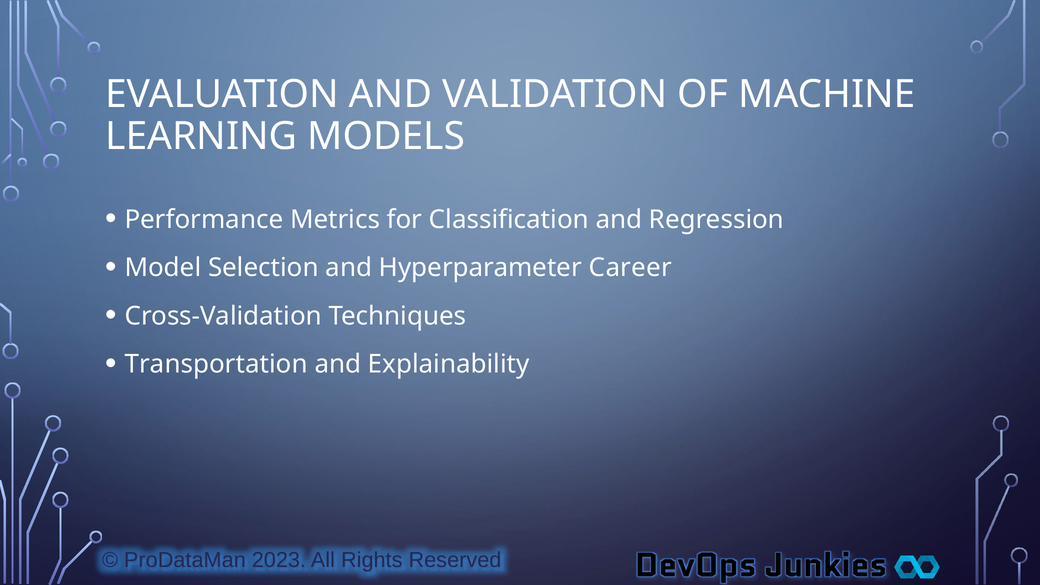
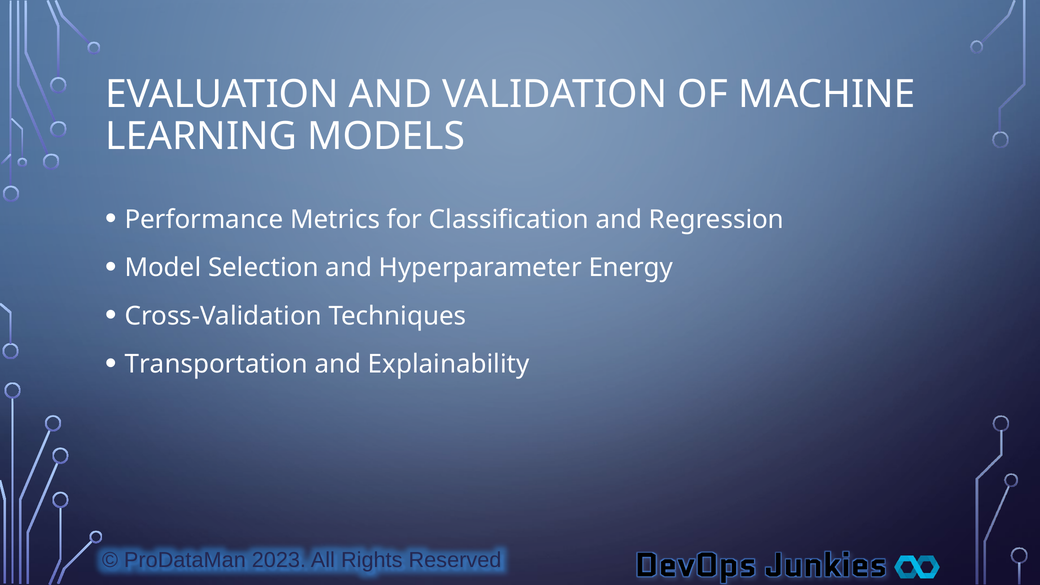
Career: Career -> Energy (631, 268)
